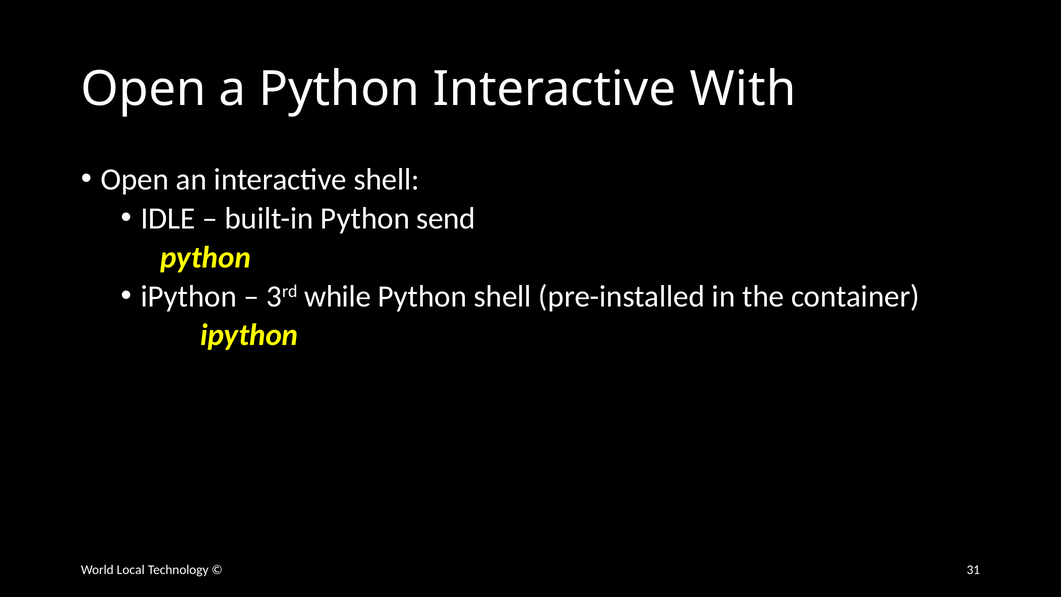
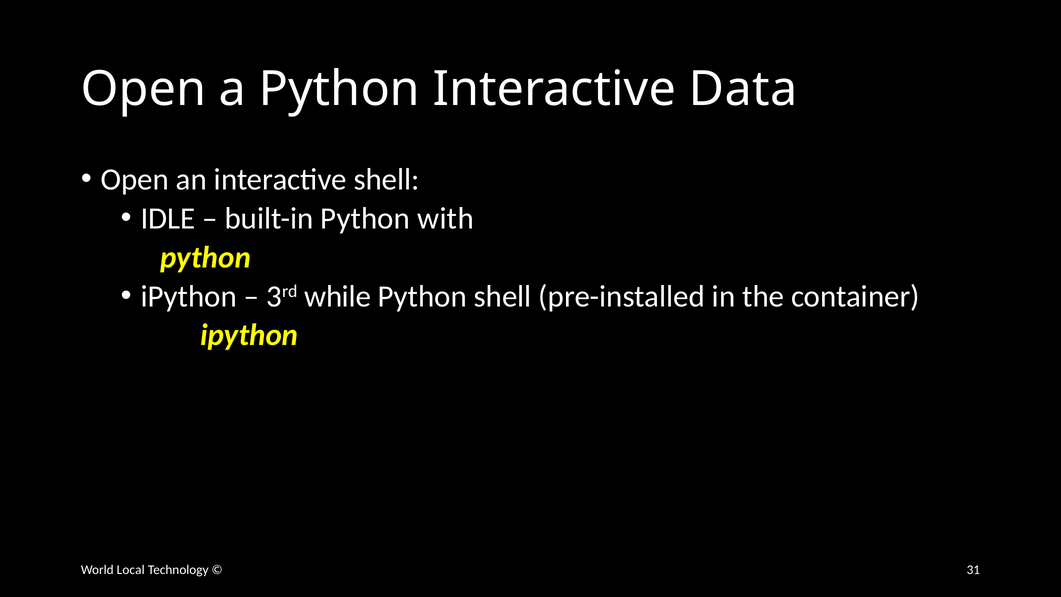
With: With -> Data (743, 89)
send: send -> with (445, 218)
